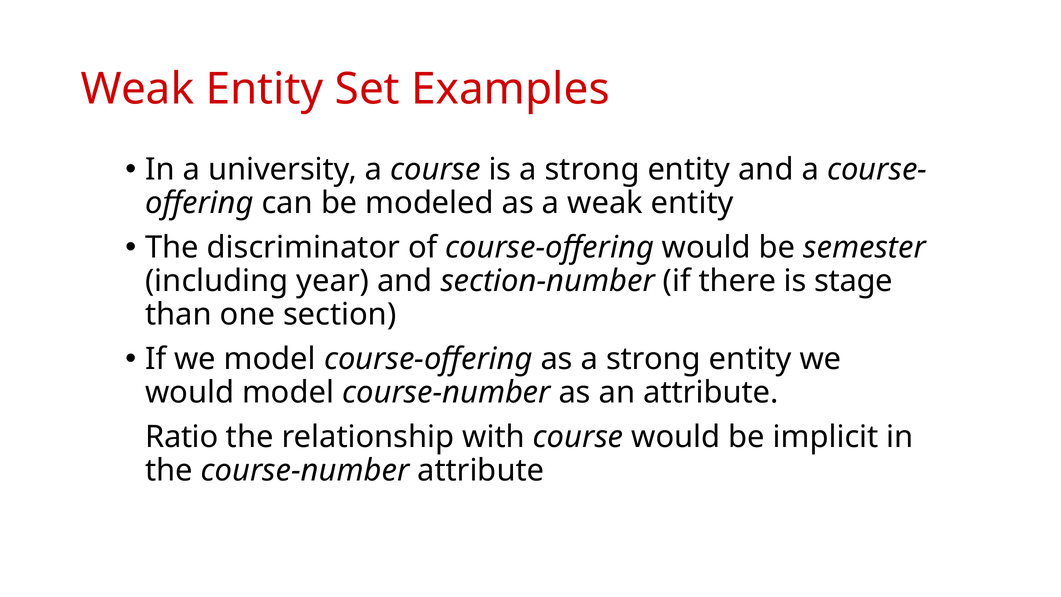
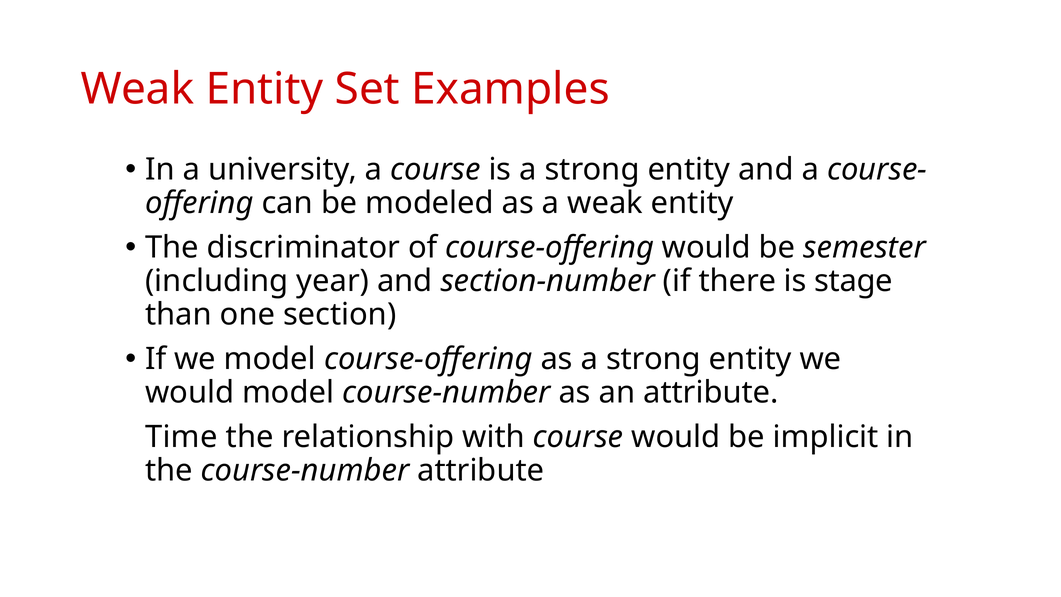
Ratio: Ratio -> Time (181, 437)
